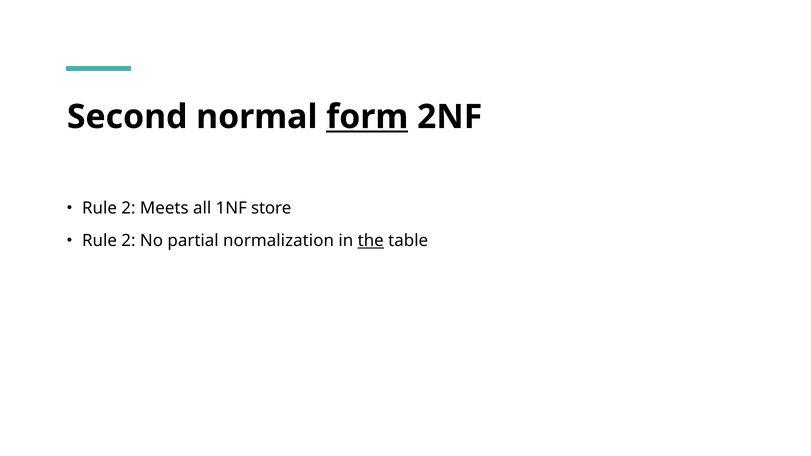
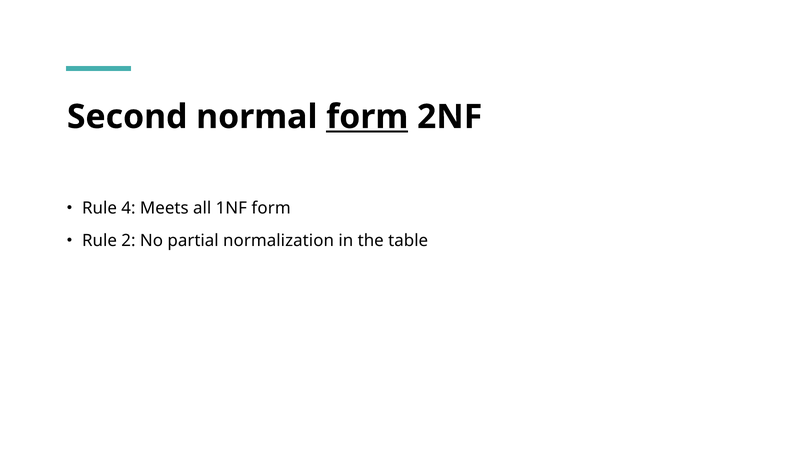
2: 2 -> 4 (128, 208)
1NF store: store -> form (271, 208)
the underline: present -> none (371, 241)
